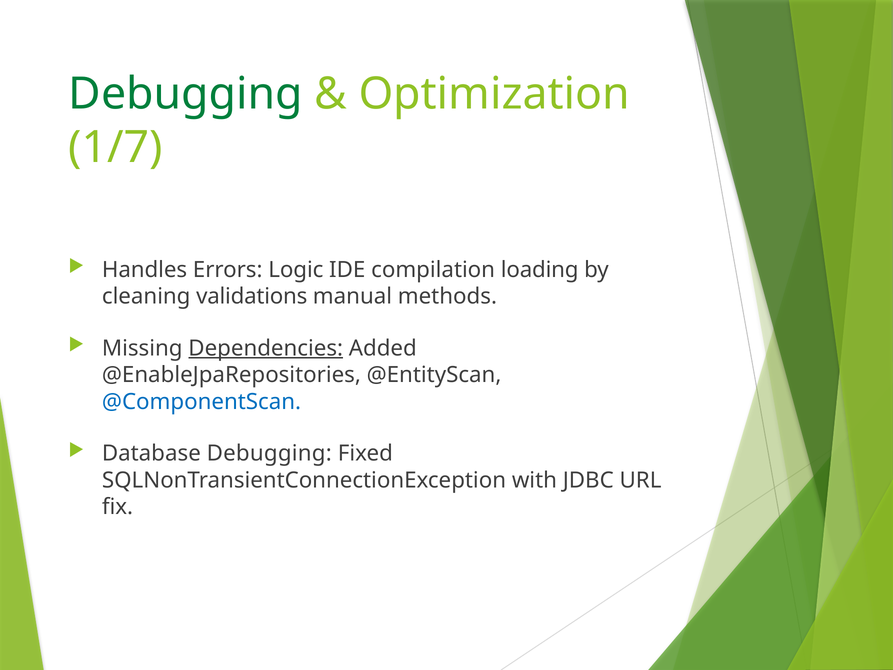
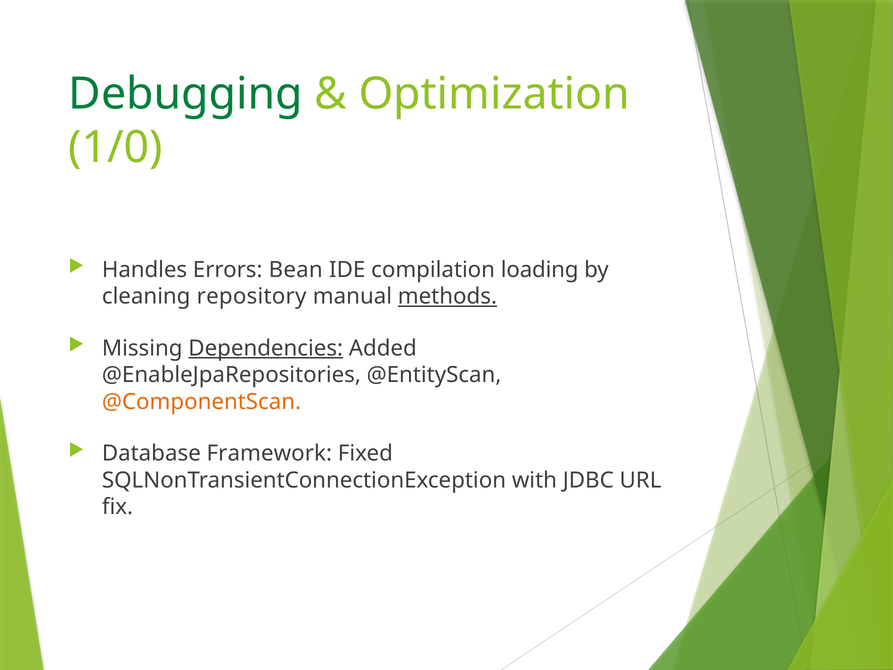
1/7: 1/7 -> 1/0 (116, 147)
Logic: Logic -> Bean (296, 270)
validations: validations -> repository (252, 296)
methods underline: none -> present (447, 296)
@ComponentScan colour: blue -> orange (202, 402)
Database Debugging: Debugging -> Framework (269, 453)
